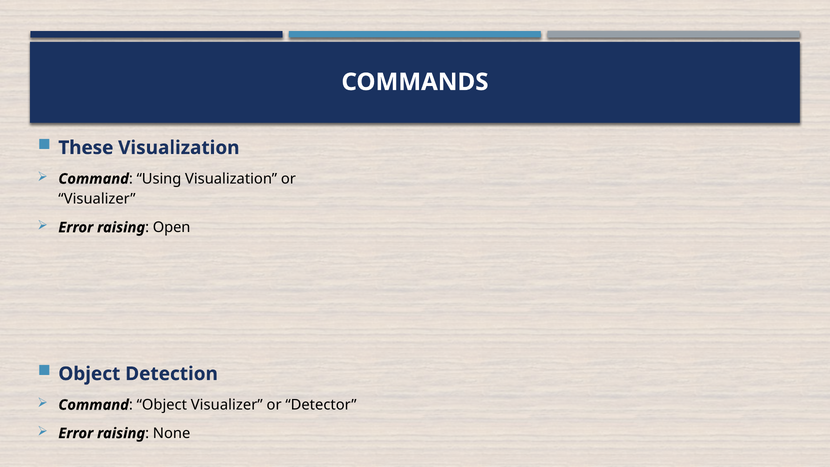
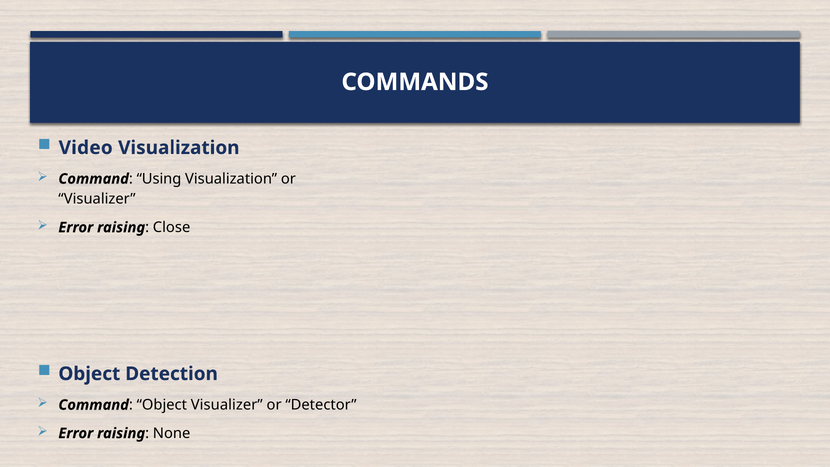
These: These -> Video (86, 148)
Open: Open -> Close (172, 227)
